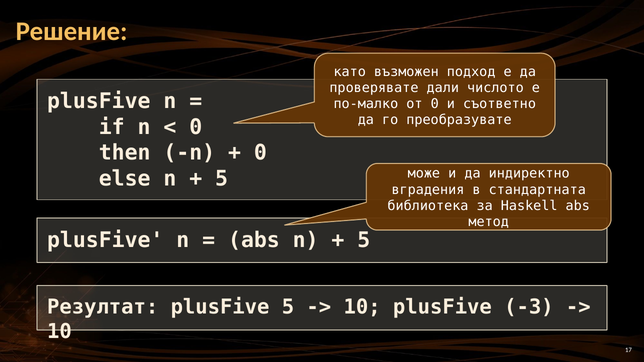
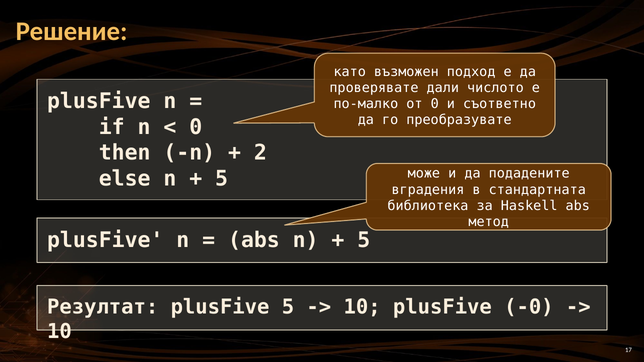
0: 0 -> 2 (260, 153)
индиректно: индиректно -> подадените (529, 174)
-3: -3 -> -0 (529, 307)
